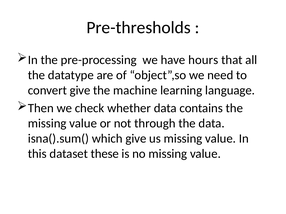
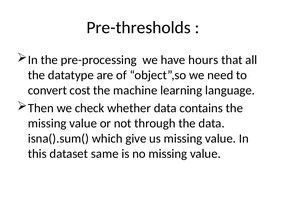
convert give: give -> cost (80, 91)
these: these -> same (105, 154)
